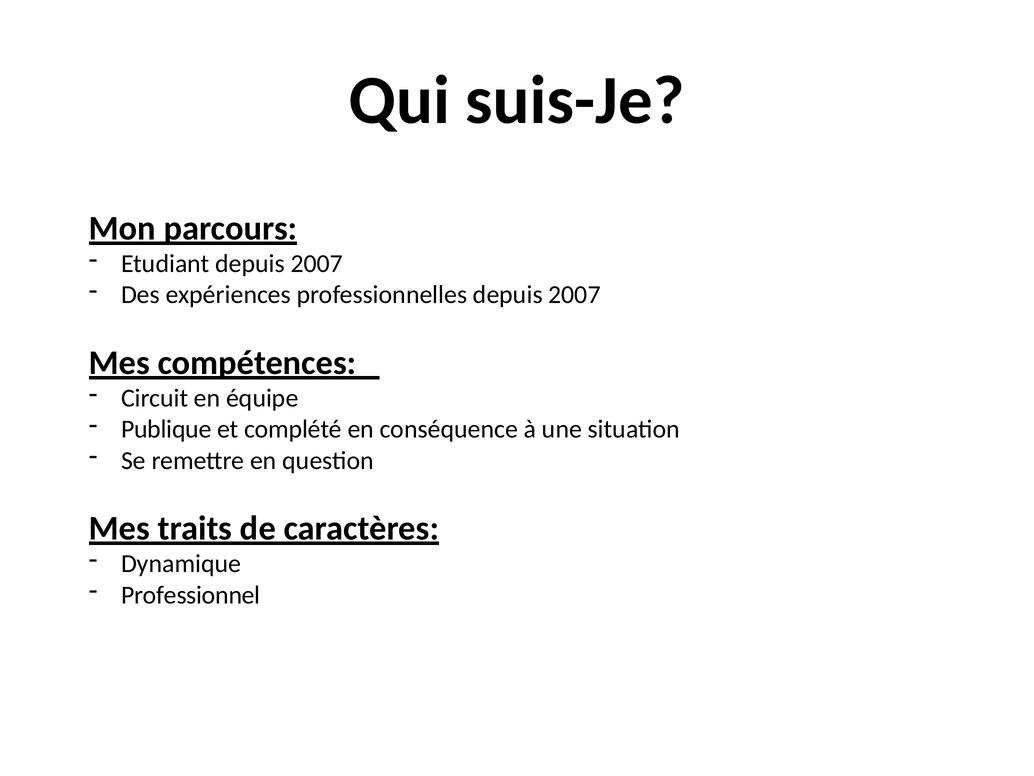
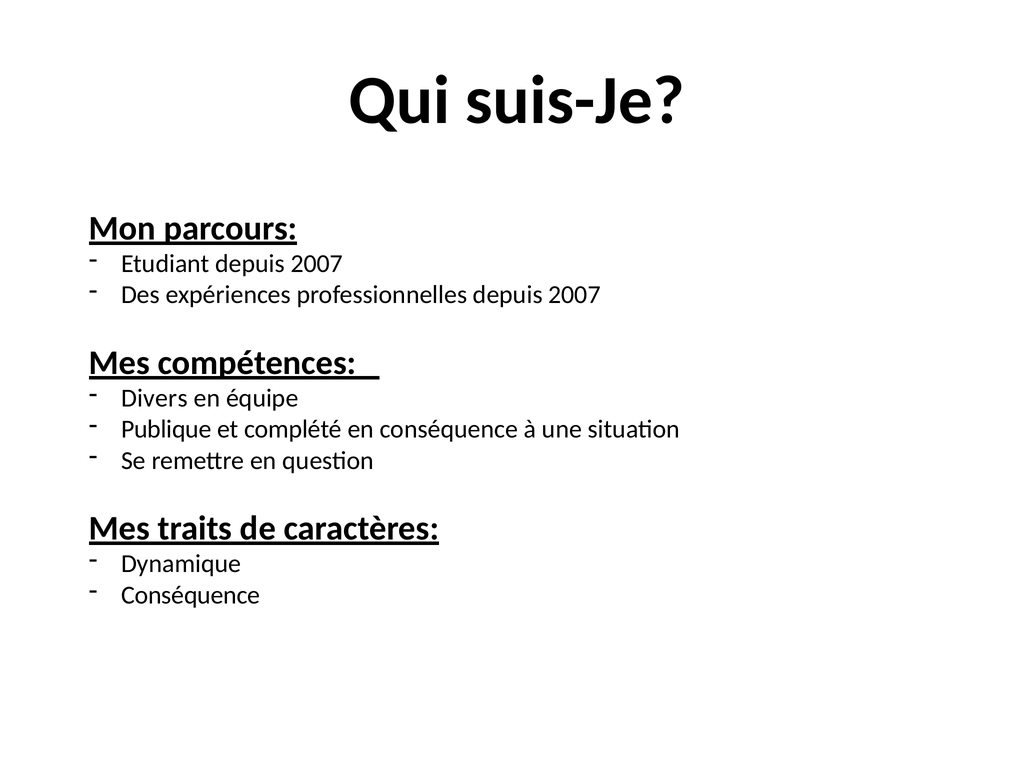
Circuit: Circuit -> Divers (154, 398)
Professionnel: Professionnel -> Conséquence (191, 595)
